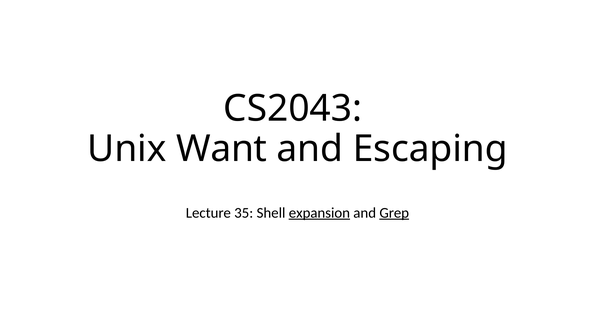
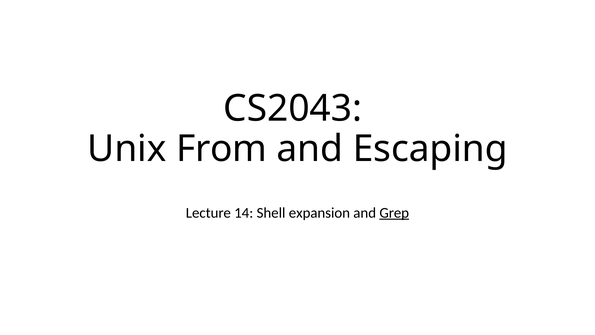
Want: Want -> From (222, 149)
35: 35 -> 14 (244, 213)
expansion underline: present -> none (319, 213)
